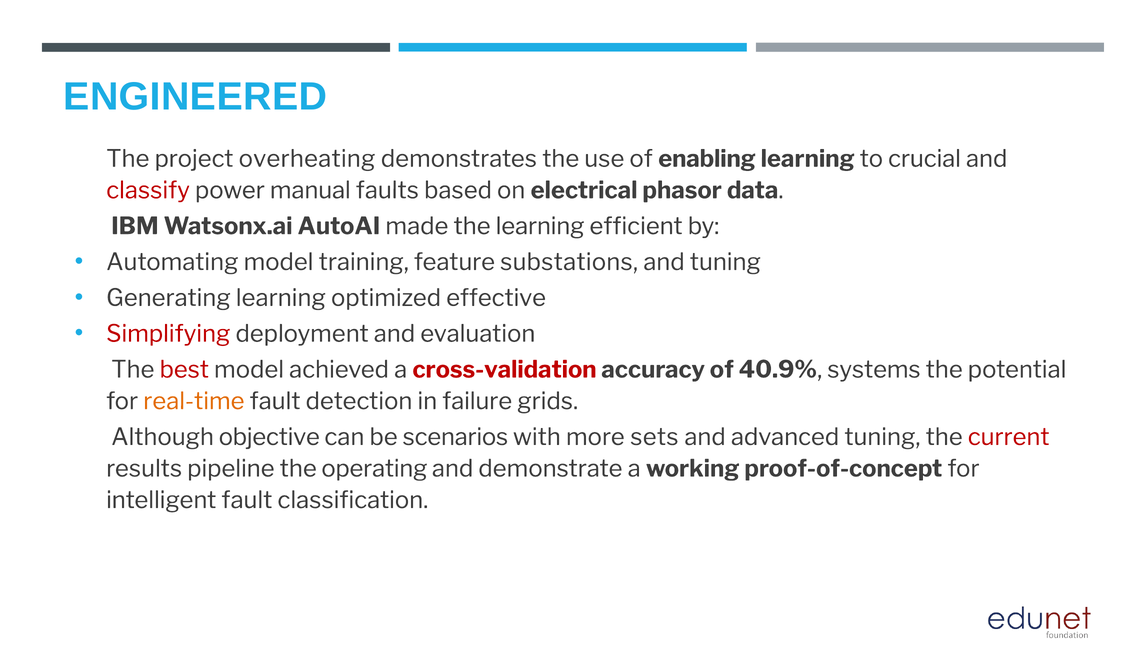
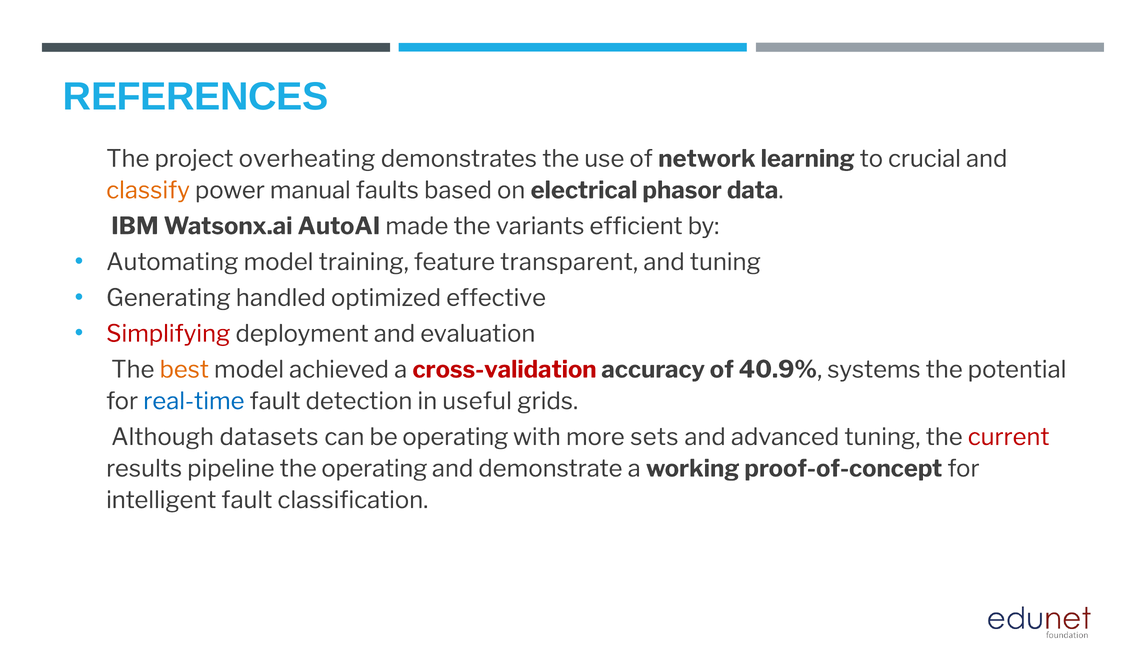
ENGINEERED: ENGINEERED -> REFERENCES (196, 97)
enabling: enabling -> network (707, 159)
classify colour: red -> orange (148, 190)
the learning: learning -> variants (540, 226)
substations: substations -> transparent (569, 262)
Generating learning: learning -> handled (281, 298)
best colour: red -> orange (184, 369)
real-time colour: orange -> blue (194, 401)
failure: failure -> useful (477, 401)
objective: objective -> datasets (269, 437)
be scenarios: scenarios -> operating (455, 437)
